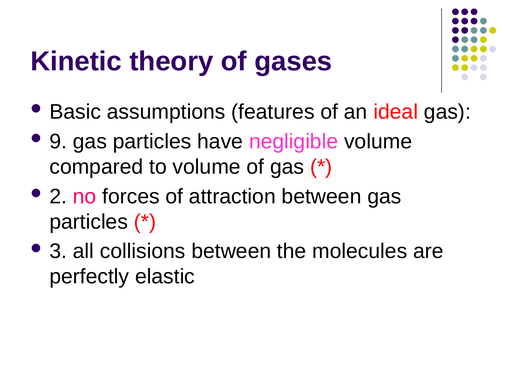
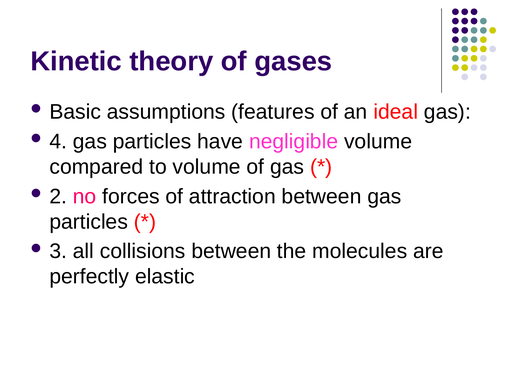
9: 9 -> 4 (58, 142)
